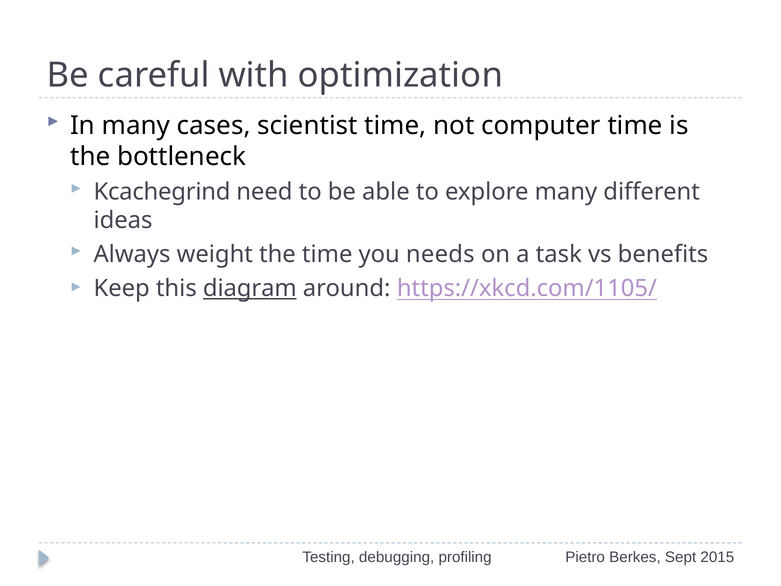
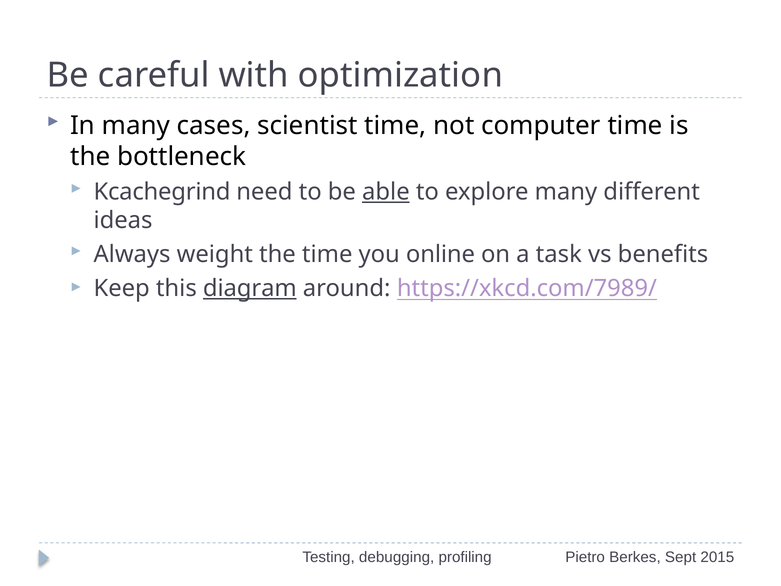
able underline: none -> present (386, 192)
needs: needs -> online (440, 254)
https://xkcd.com/1105/: https://xkcd.com/1105/ -> https://xkcd.com/7989/ (527, 288)
